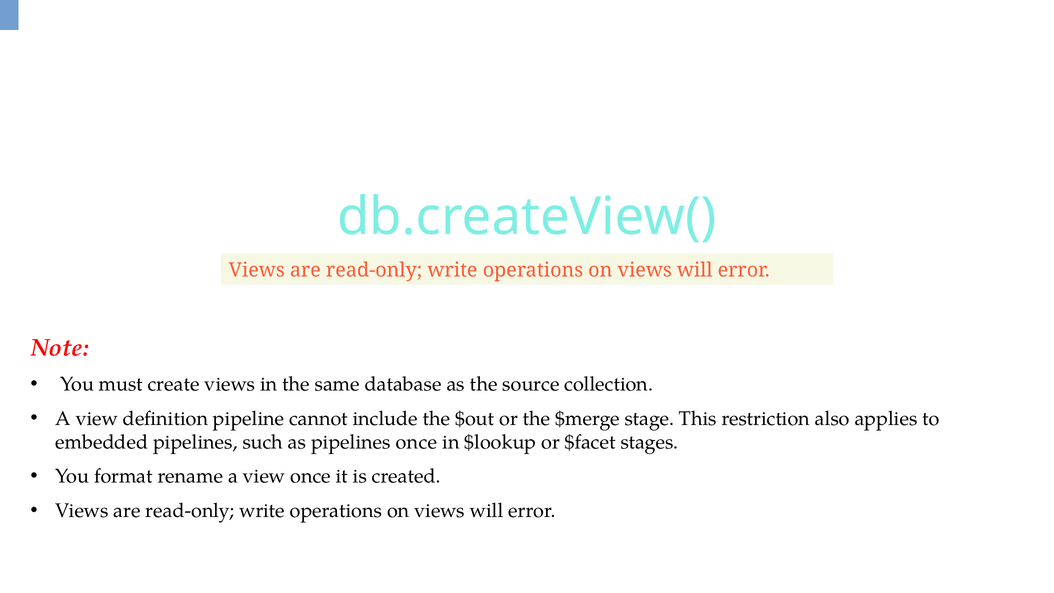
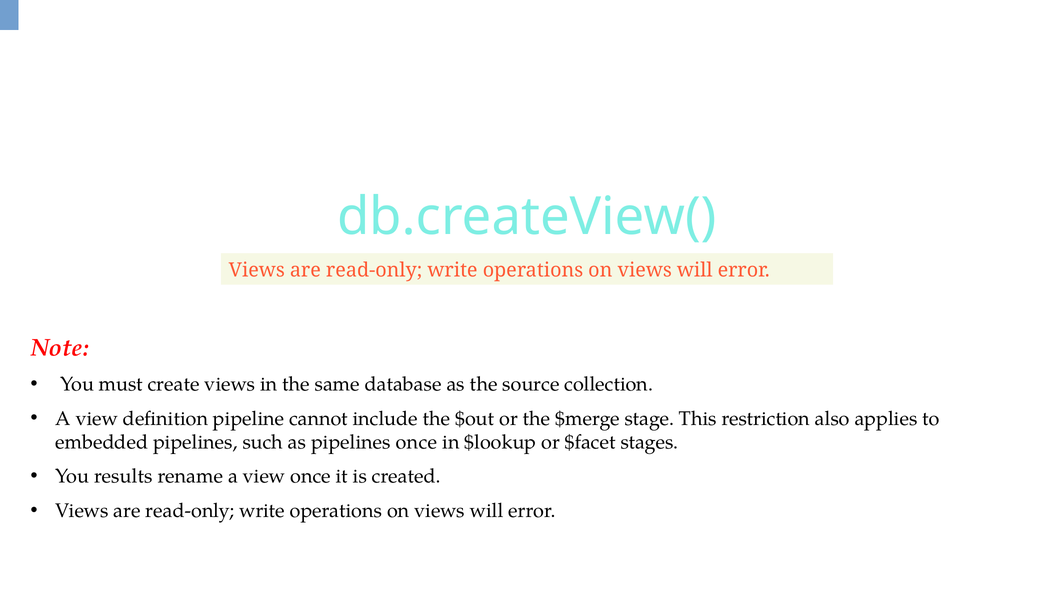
format: format -> results (123, 476)
